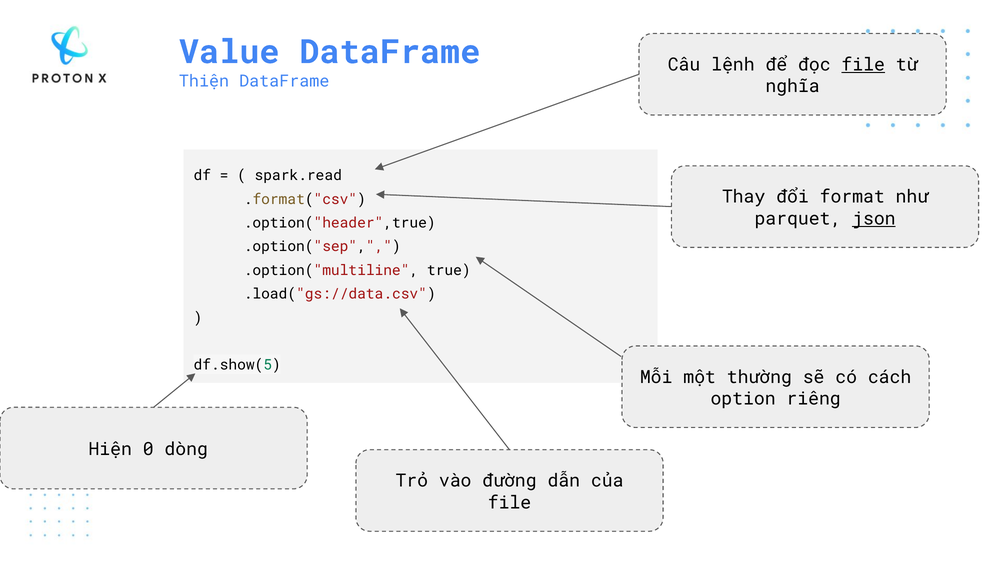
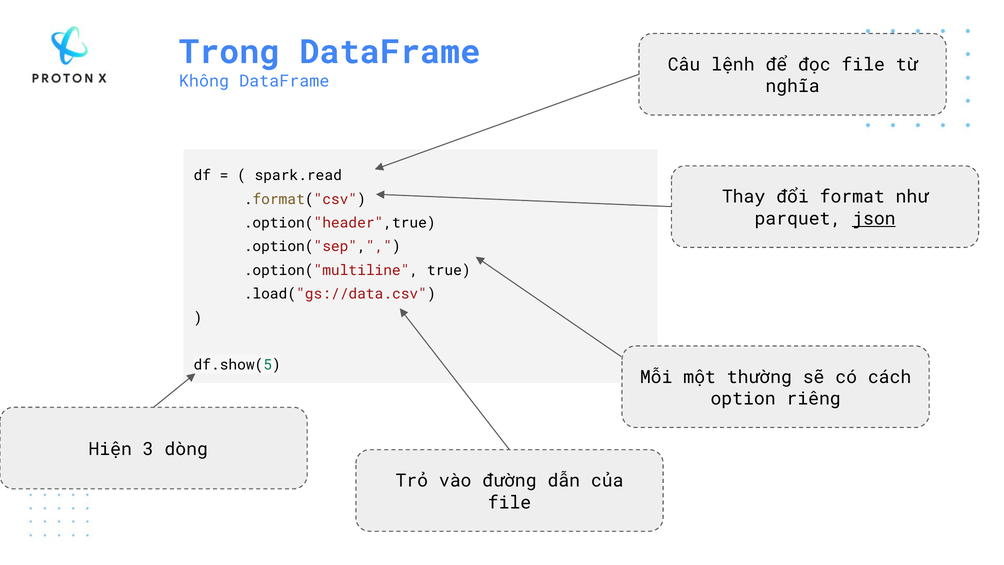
Value: Value -> Trong (229, 52)
file underline: present -> none (863, 65)
Thiện: Thiện -> Không (204, 81)
0: 0 -> 3 (148, 449)
